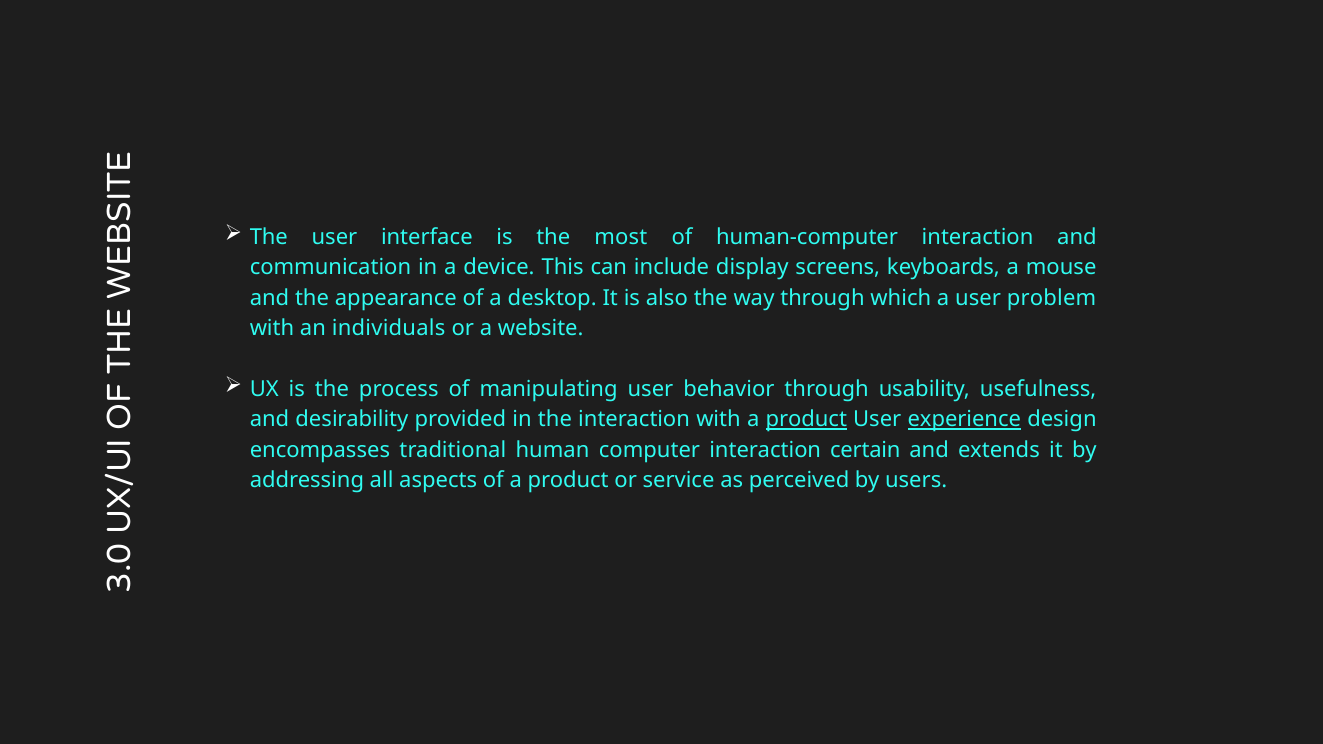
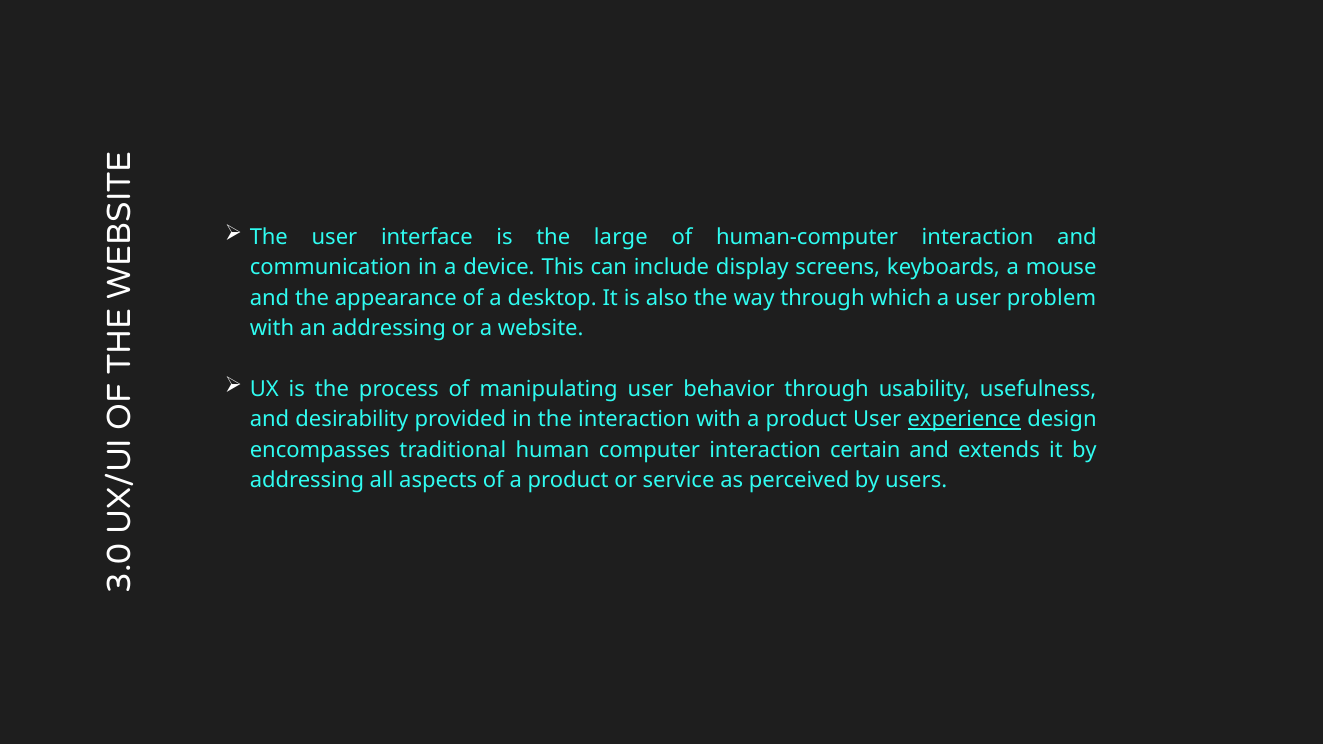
most: most -> large (621, 237)
an individuals: individuals -> addressing (389, 329)
product underline: present -> none (806, 420)
